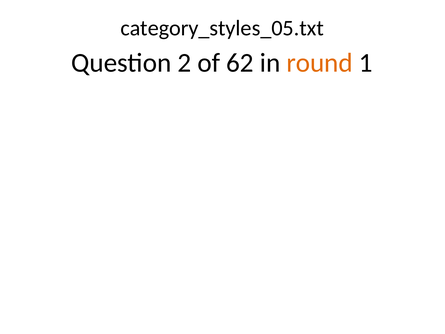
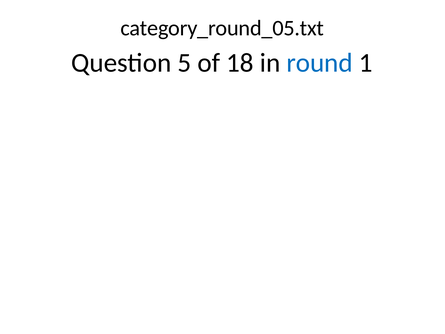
category_styles_05.txt: category_styles_05.txt -> category_round_05.txt (222, 28)
2: 2 -> 5 (184, 63)
62: 62 -> 18 (240, 63)
round colour: orange -> blue (320, 63)
